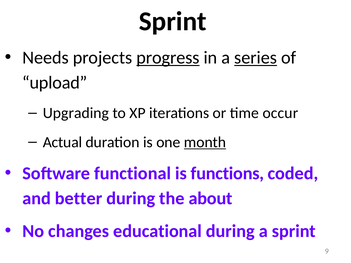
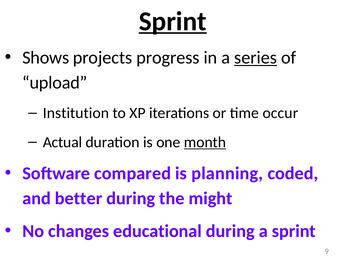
Sprint underline: none -> present (173, 21)
Needs: Needs -> Shows (46, 58)
progress underline: present -> none (168, 58)
Upgrading: Upgrading -> Institution (76, 113)
functional: functional -> compared (133, 174)
functions: functions -> planning (227, 174)
about: about -> might (210, 199)
